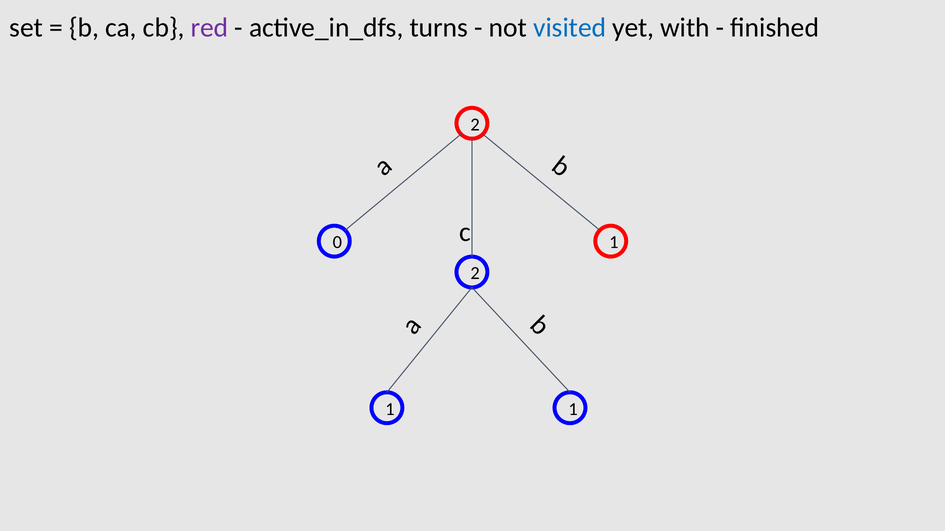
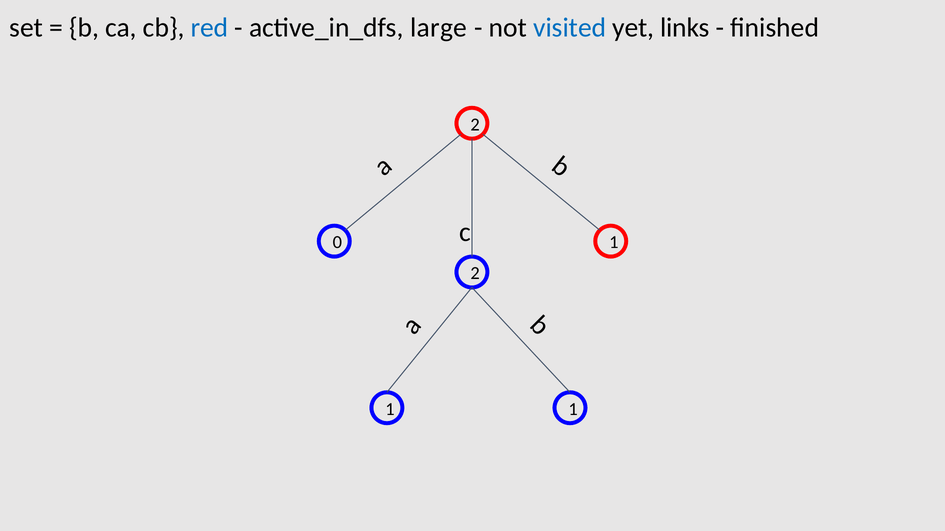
red colour: purple -> blue (210, 28)
turns: turns -> large (439, 28)
with: with -> links (685, 28)
